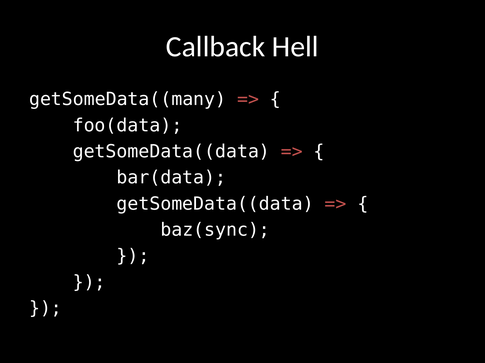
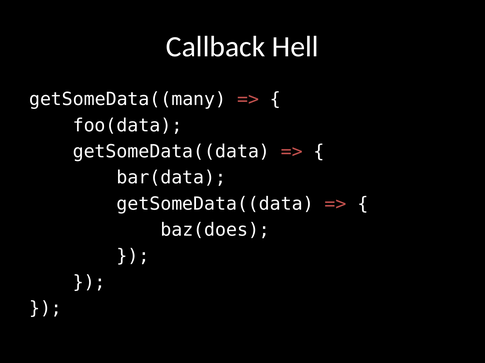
baz(sync: baz(sync -> baz(does (215, 230)
